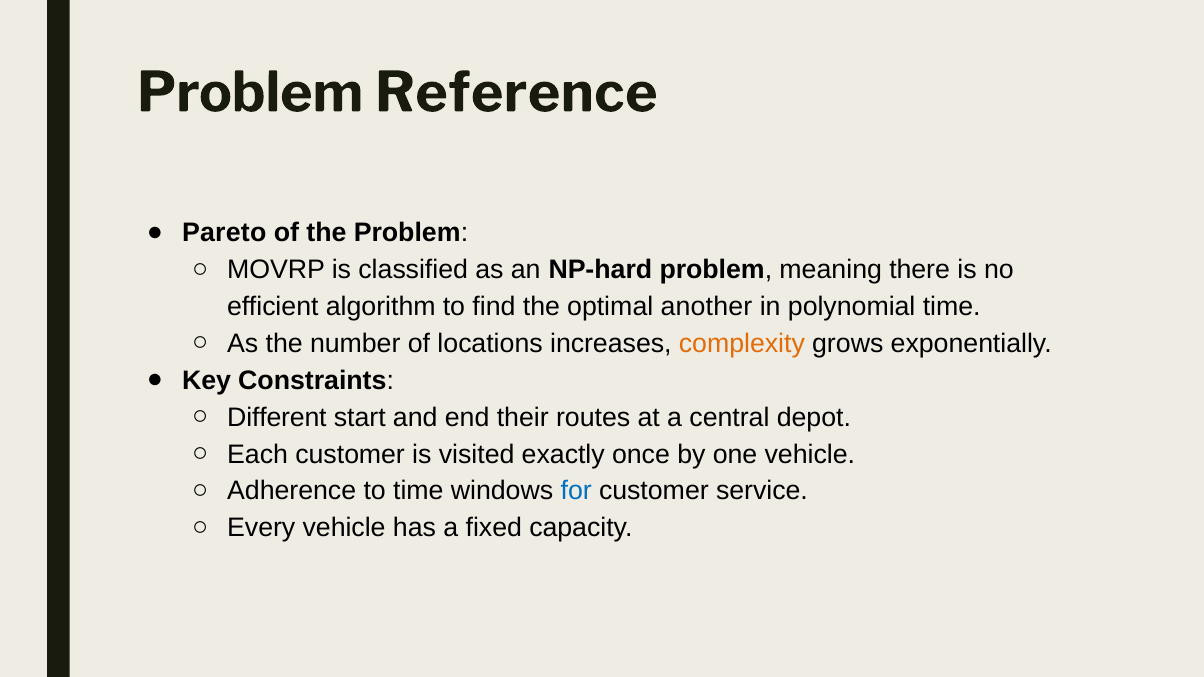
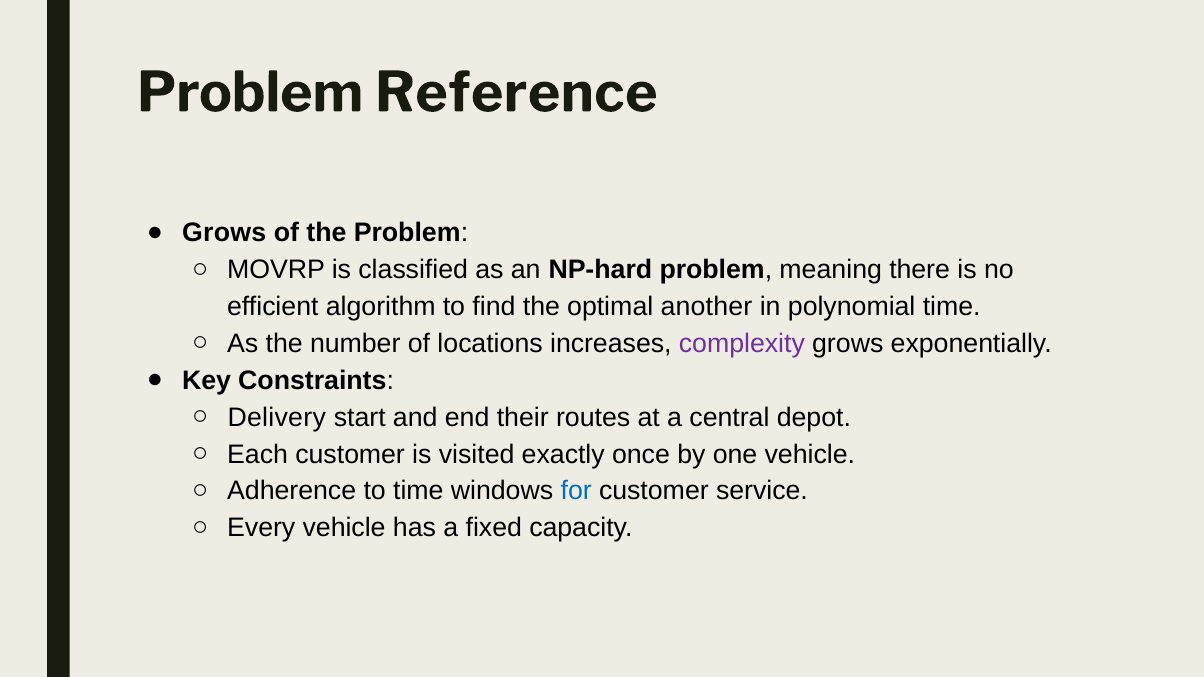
Pareto: Pareto -> Grows (224, 233)
complexity colour: orange -> purple (742, 344)
Different: Different -> Delivery (277, 418)
